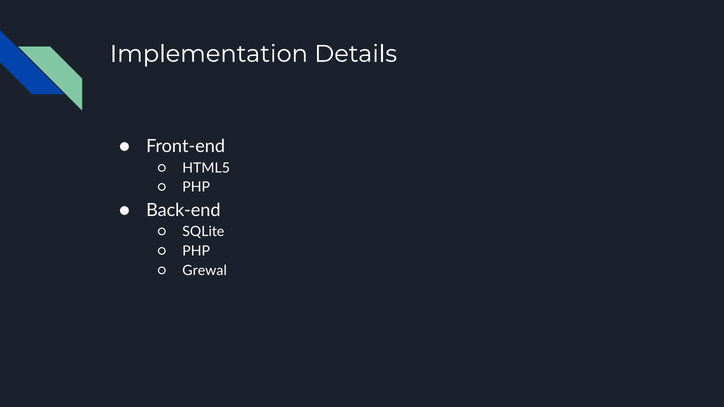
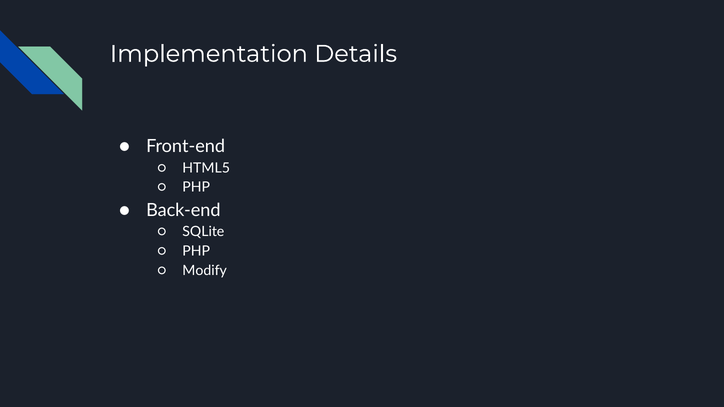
Grewal: Grewal -> Modify (205, 271)
